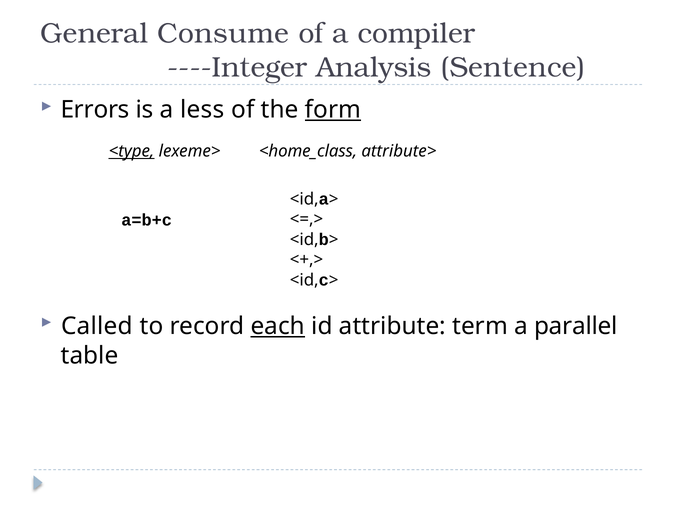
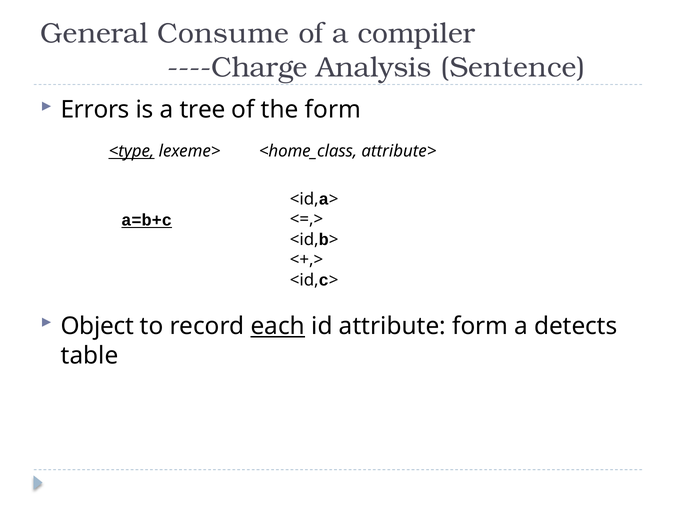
----Integer: ----Integer -> ----Charge (237, 67)
less: less -> tree (203, 110)
form underline: present -> none (333, 110)
a=b+c underline: none -> present (147, 220)
Called: Called -> Object (97, 326)
attribute term: term -> form (480, 326)
parallel: parallel -> detects (576, 326)
